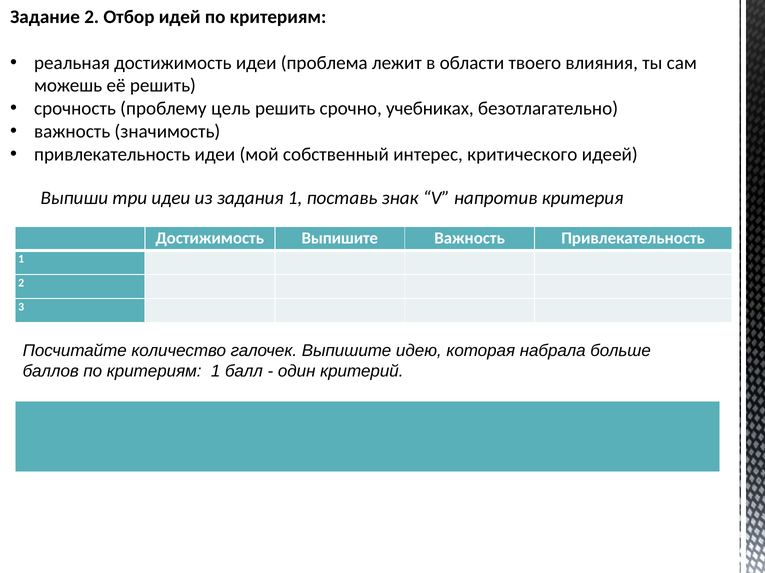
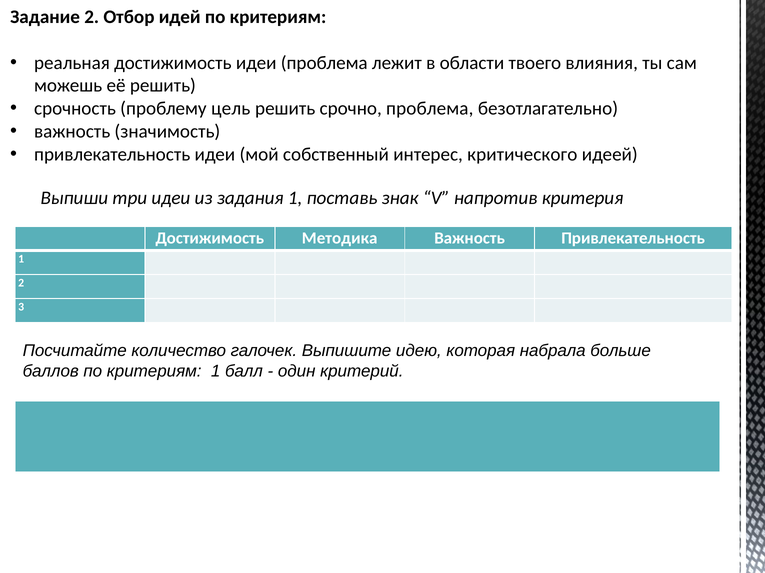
срочно учебниках: учебниках -> проблема (430, 109)
Достижимость Выпишите: Выпишите -> Методика (340, 239)
